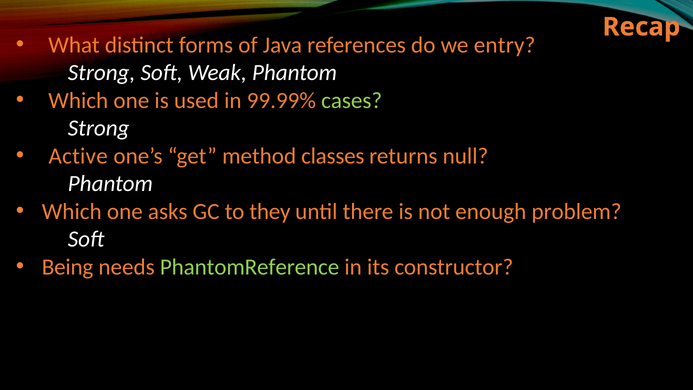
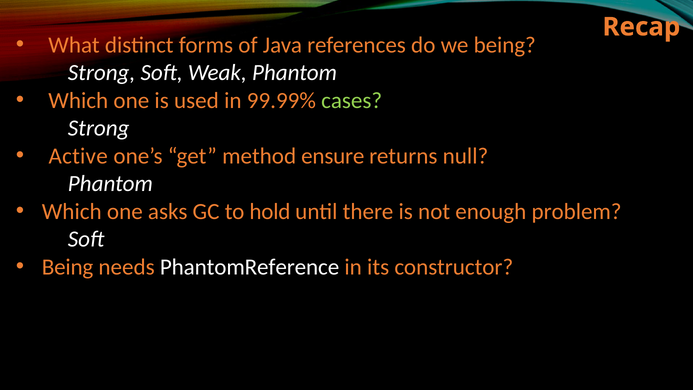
we entry: entry -> being (505, 45)
classes: classes -> ensure (333, 156)
they: they -> hold (270, 211)
PhantomReference colour: light green -> white (250, 267)
